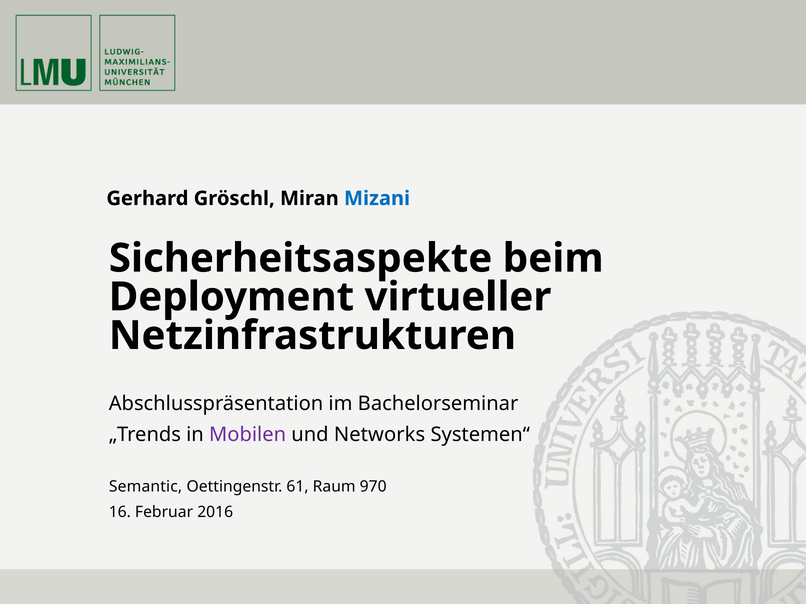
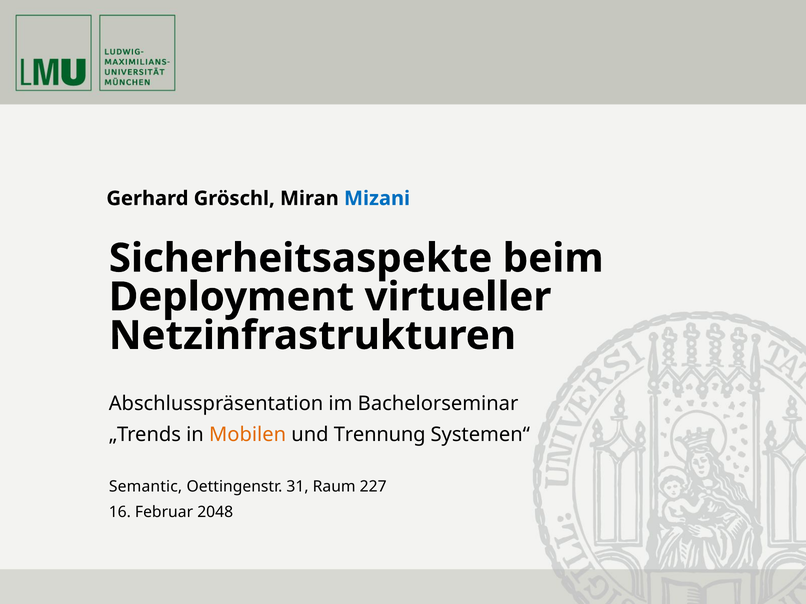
Mobilen colour: purple -> orange (248, 435)
Networks: Networks -> Trennung (380, 435)
61: 61 -> 31 (298, 487)
970: 970 -> 227 (373, 487)
2016: 2016 -> 2048 (215, 513)
